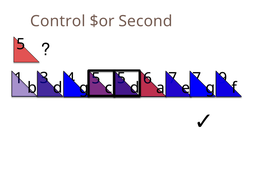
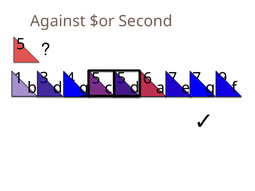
Control: Control -> Against (58, 21)
